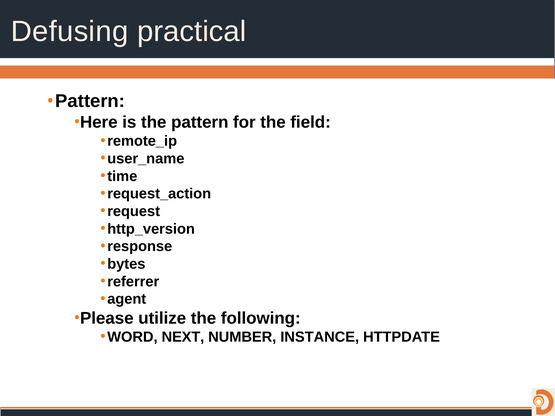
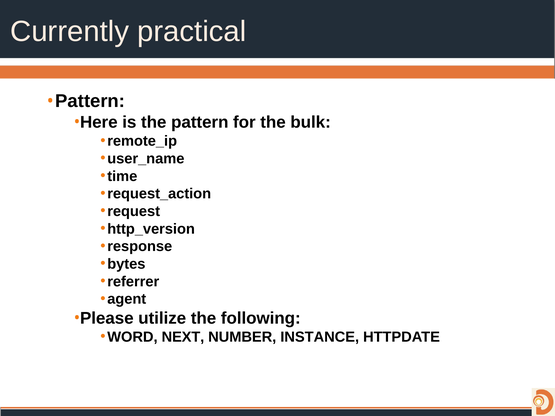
Defusing: Defusing -> Currently (70, 32)
field: field -> bulk (311, 122)
